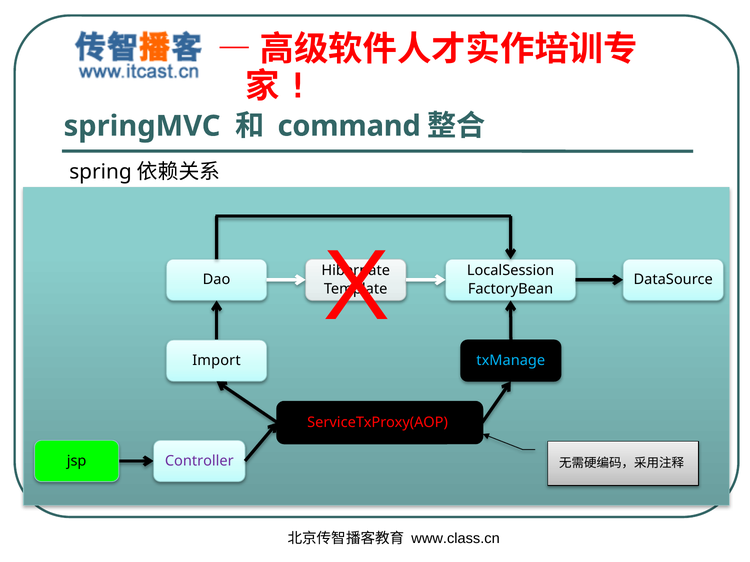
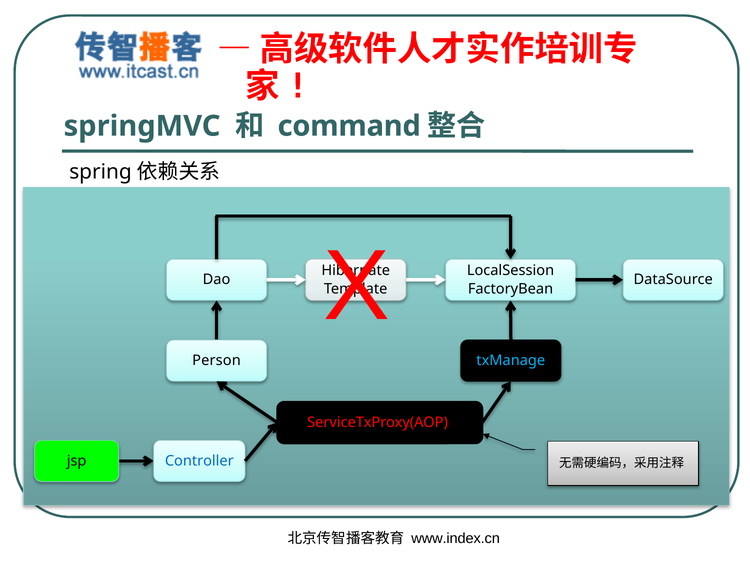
Import: Import -> Person (216, 361)
Controller colour: purple -> blue (199, 461)
www.class.cn: www.class.cn -> www.index.cn (456, 539)
